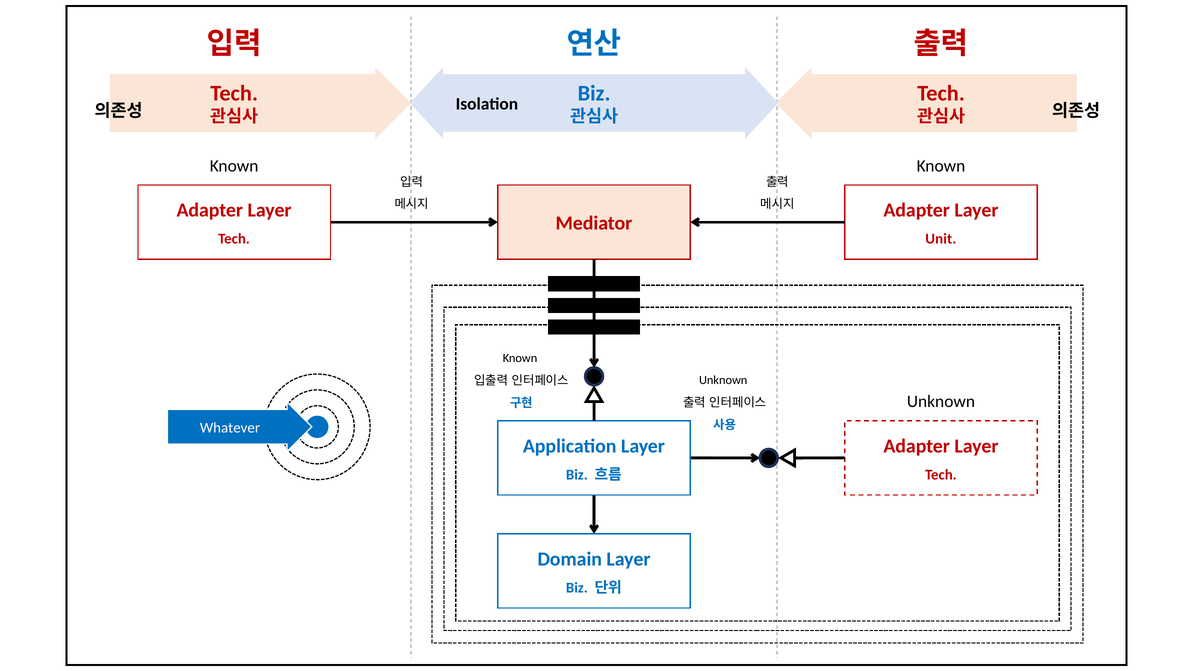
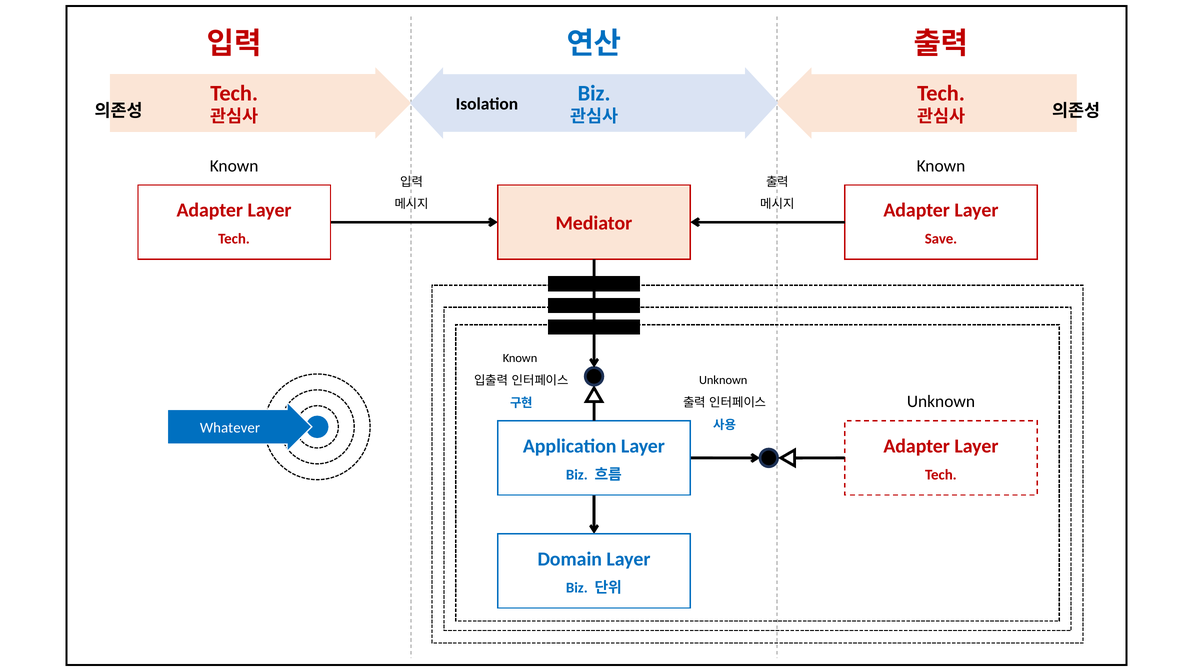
Unit: Unit -> Save (941, 239)
